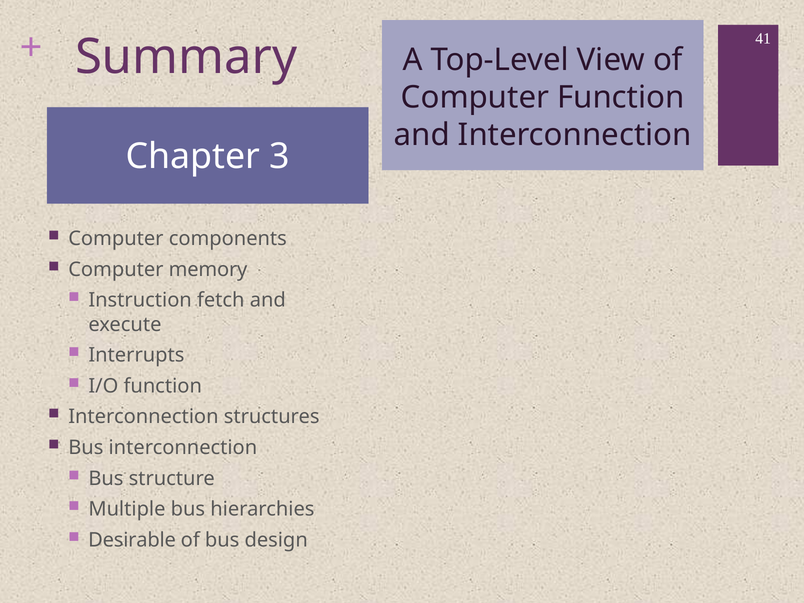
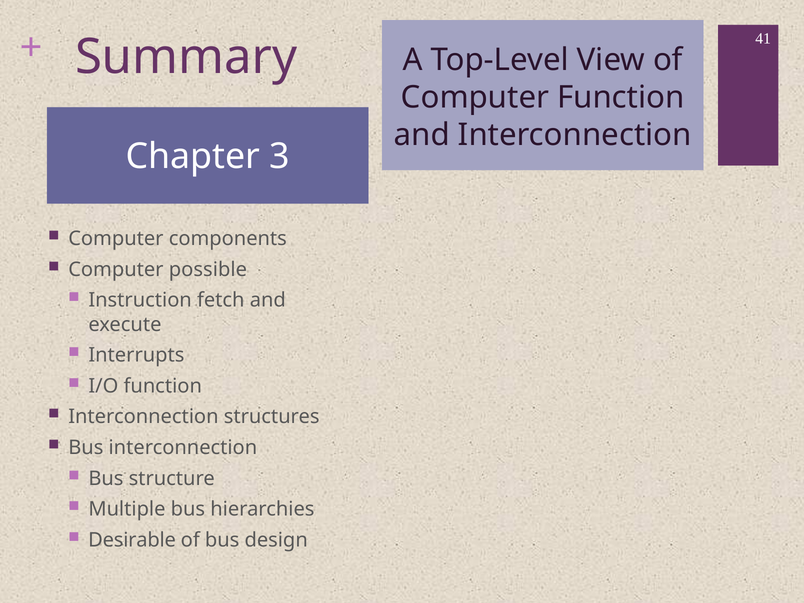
memory: memory -> possible (208, 269)
